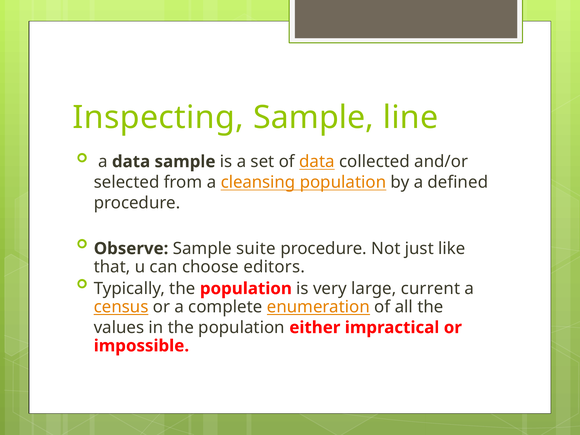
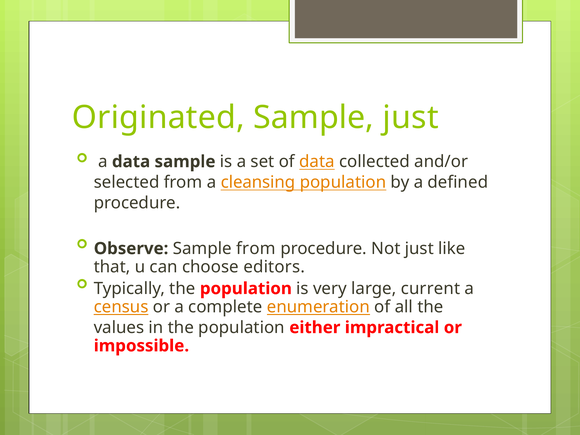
Inspecting: Inspecting -> Originated (158, 118)
Sample line: line -> just (411, 118)
Sample suite: suite -> from (256, 249)
